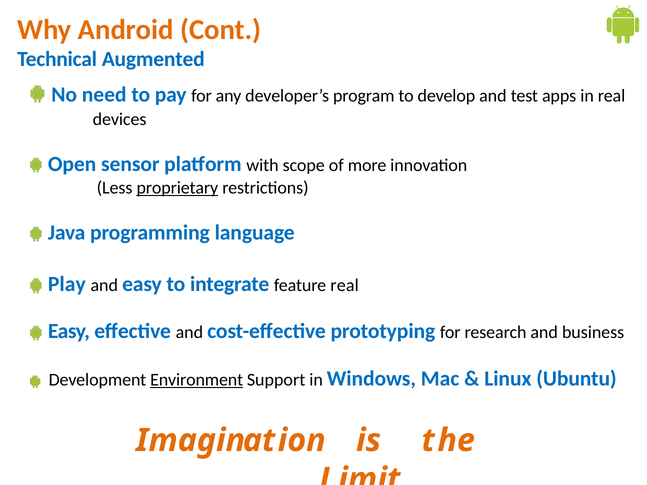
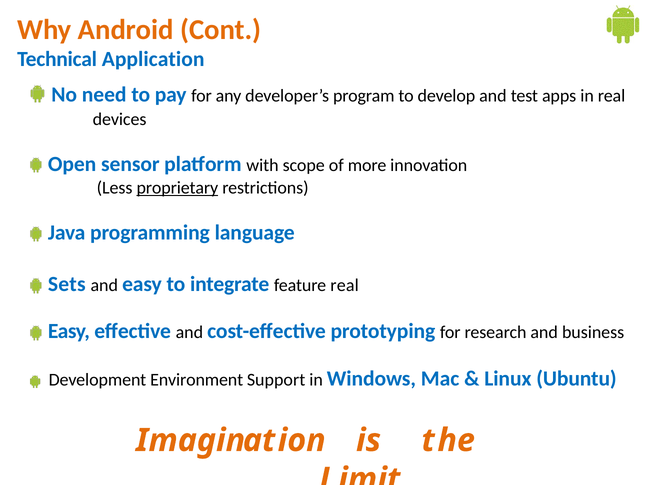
Augmented: Augmented -> Application (153, 59)
Play: Play -> Sets (67, 284)
Environment underline: present -> none (197, 380)
